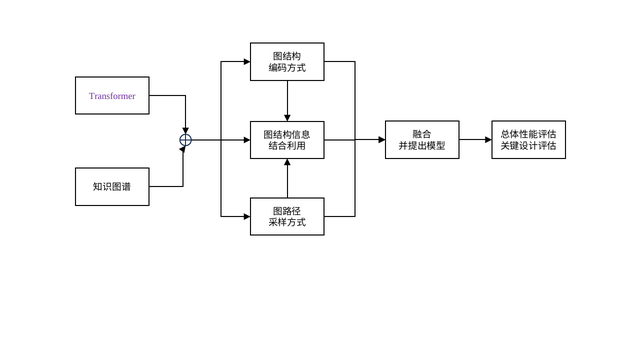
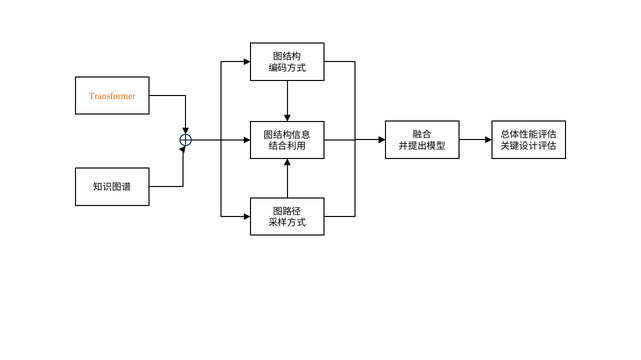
Transformer colour: purple -> orange (112, 96)
